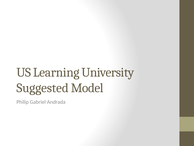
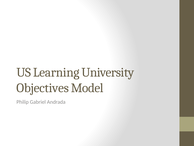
Suggested: Suggested -> Objectives (43, 88)
